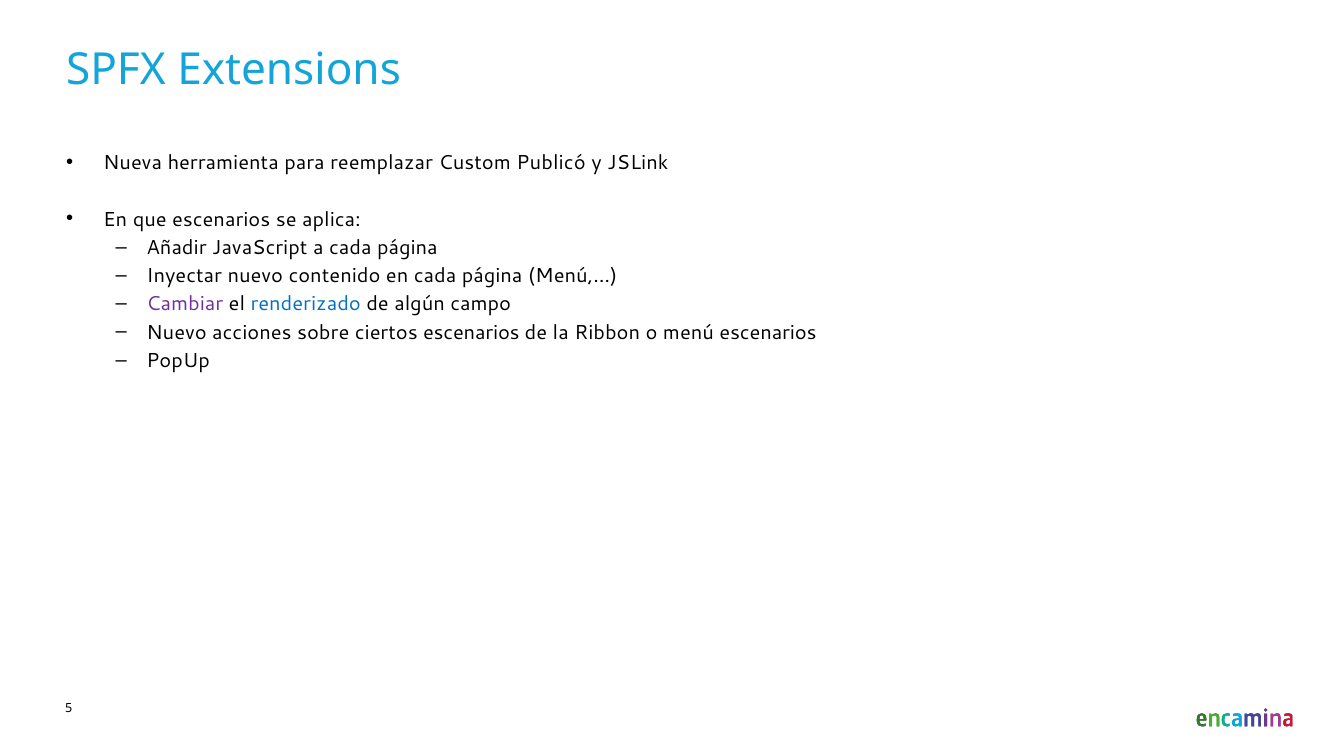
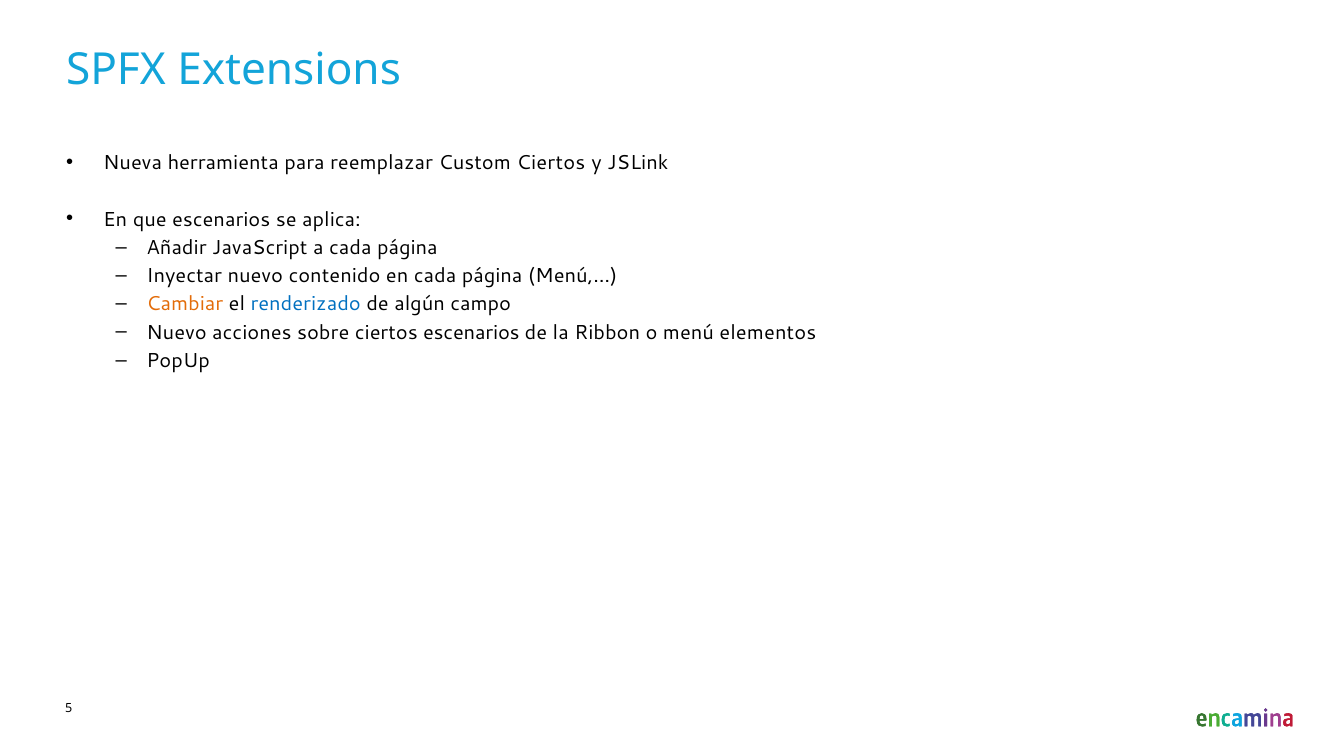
Custom Publicó: Publicó -> Ciertos (551, 163)
Cambiar colour: purple -> orange (185, 304)
menú escenarios: escenarios -> elementos (768, 332)
